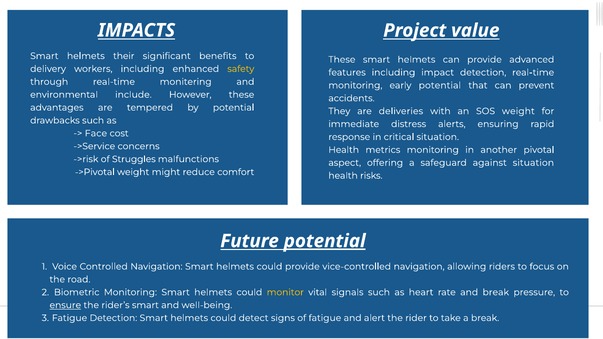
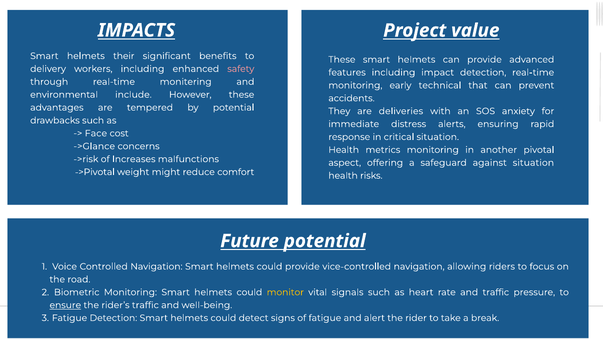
safety colour: yellow -> pink (241, 69)
early potential: potential -> technical (440, 85)
SOS weight: weight -> anxiety (518, 111)
->Service: ->Service -> ->Glance (94, 146)
Struggles: Struggles -> Increases (134, 159)
potential underline: present -> none (325, 241)
and break: break -> traffic (496, 292)
rider’s smart: smart -> traffic (145, 305)
